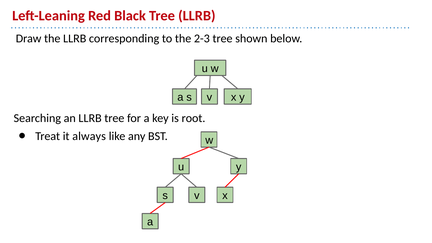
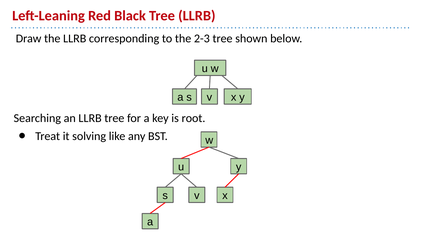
always: always -> solving (89, 136)
